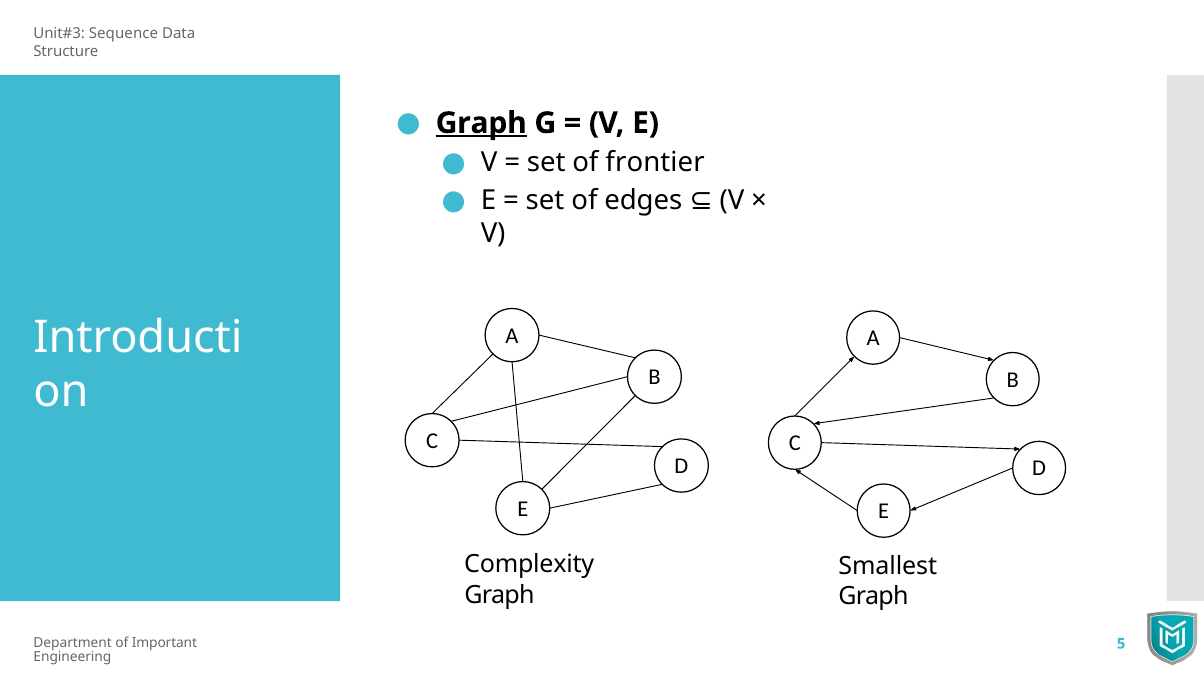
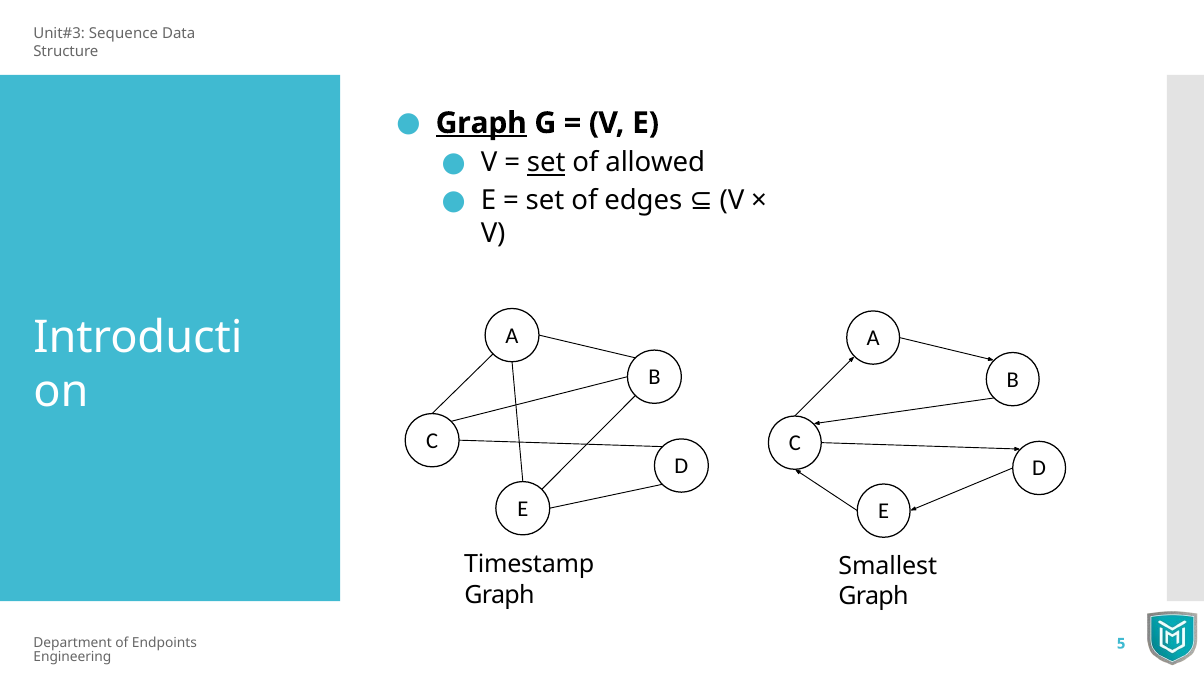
set underline: none -> present (546, 163)
frontier: frontier -> allowed (655, 163)
Complexity: Complexity -> Timestamp (529, 565)
Important: Important -> Endpoints (164, 643)
